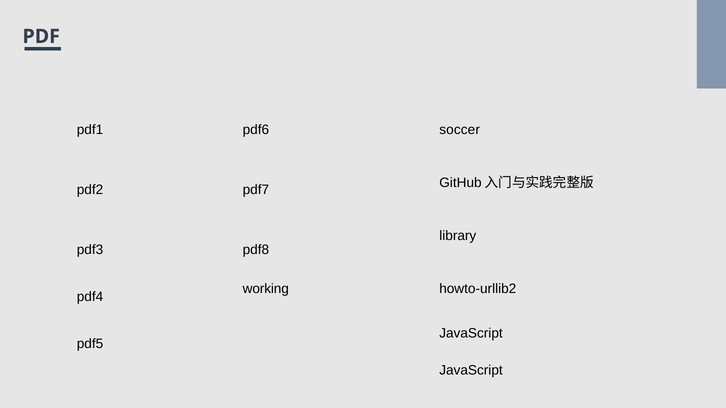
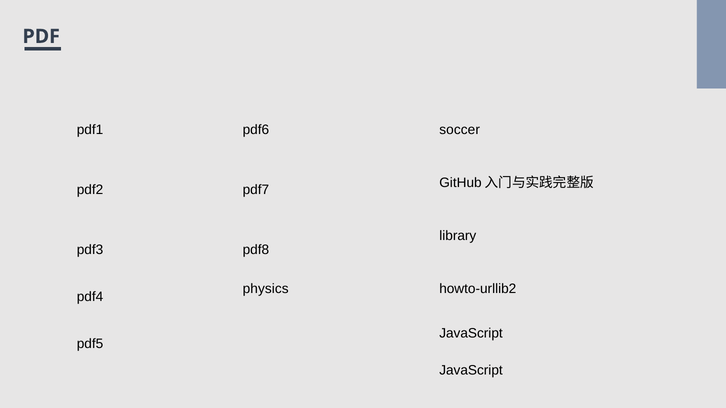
working: working -> physics (266, 289)
